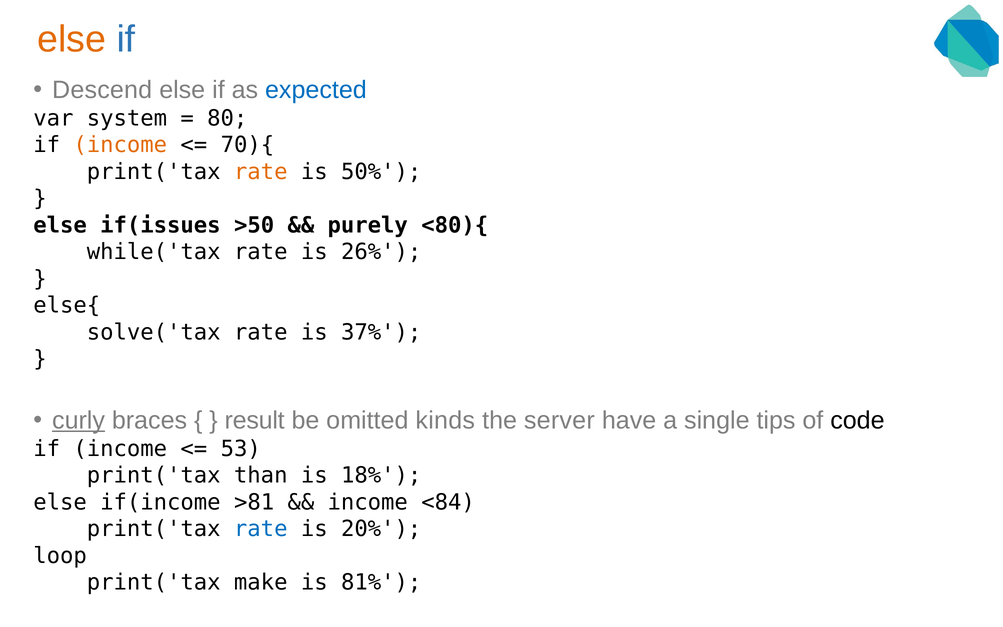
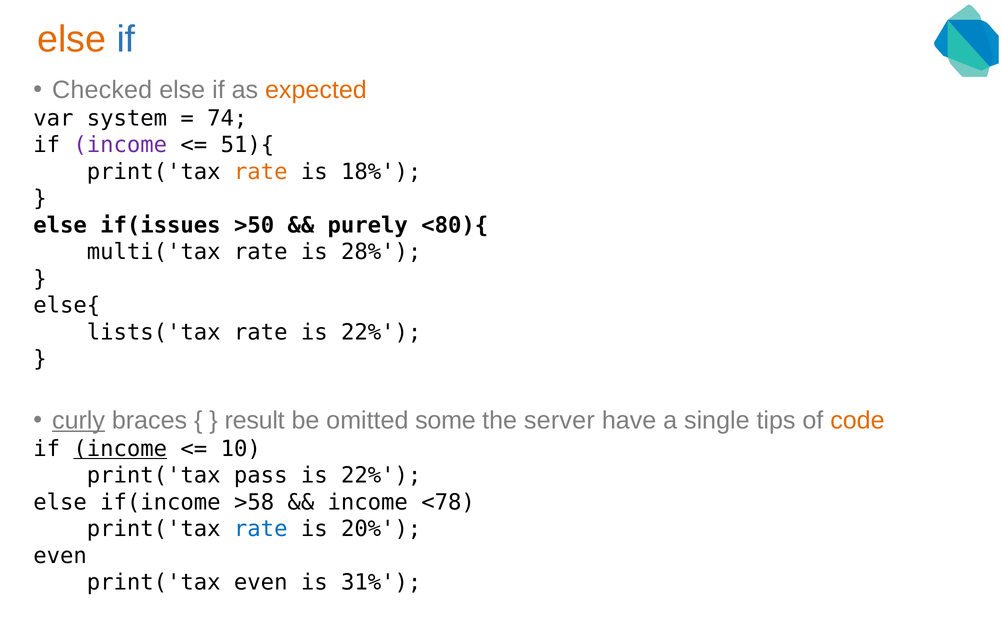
Descend: Descend -> Checked (102, 90)
expected colour: blue -> orange (316, 90)
80: 80 -> 74 (227, 118)
income colour: orange -> purple (120, 145)
70){: 70){ -> 51){ (247, 145)
50%: 50% -> 18% (381, 172)
while('tax: while('tax -> multi('tax (154, 252)
26%: 26% -> 28% (381, 252)
solve('tax: solve('tax -> lists('tax (154, 332)
rate is 37%: 37% -> 22% (381, 332)
kinds: kinds -> some (445, 421)
code colour: black -> orange (857, 421)
income underline: none -> present (120, 449)
53: 53 -> 10 (241, 449)
than: than -> pass (261, 476)
18%: 18% -> 22% (381, 476)
>81: >81 -> >58 (254, 502)
<84: <84 -> <78 (448, 502)
loop: loop -> even (60, 556)
print('tax make: make -> even (261, 582)
81%: 81% -> 31% (381, 582)
